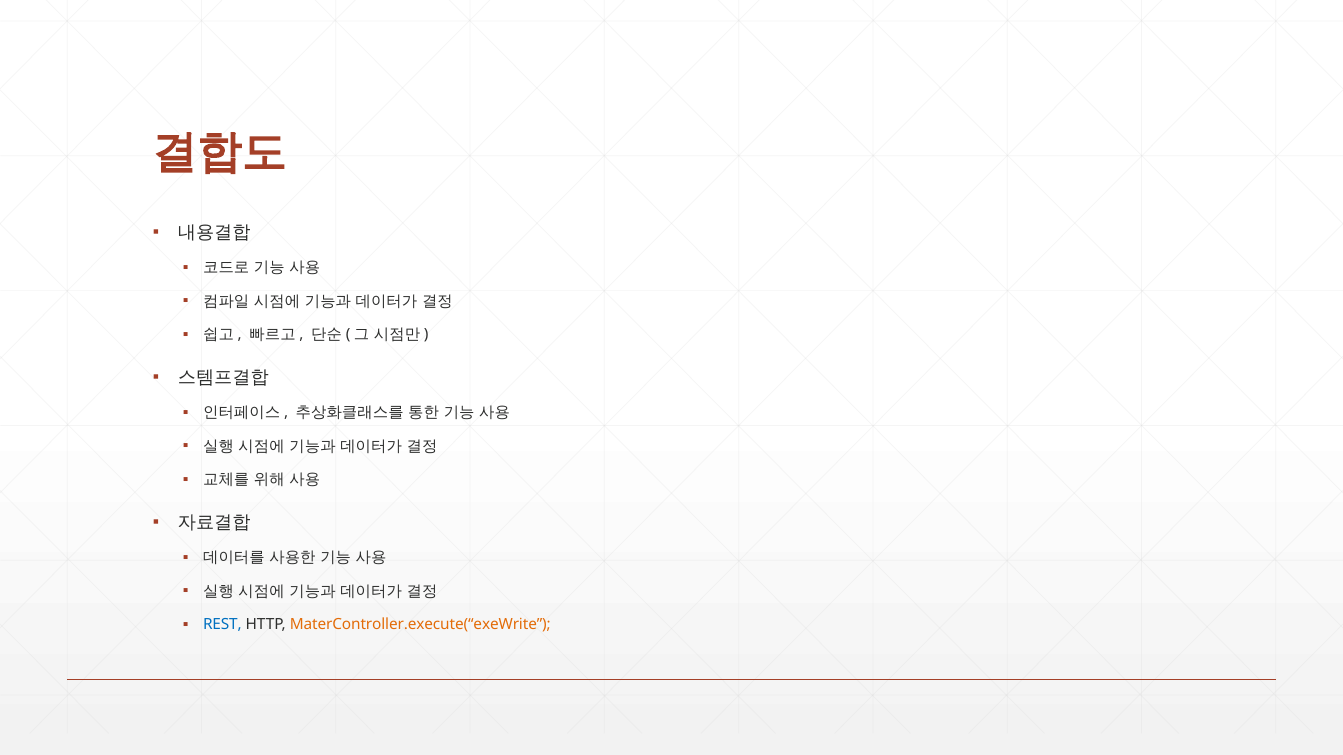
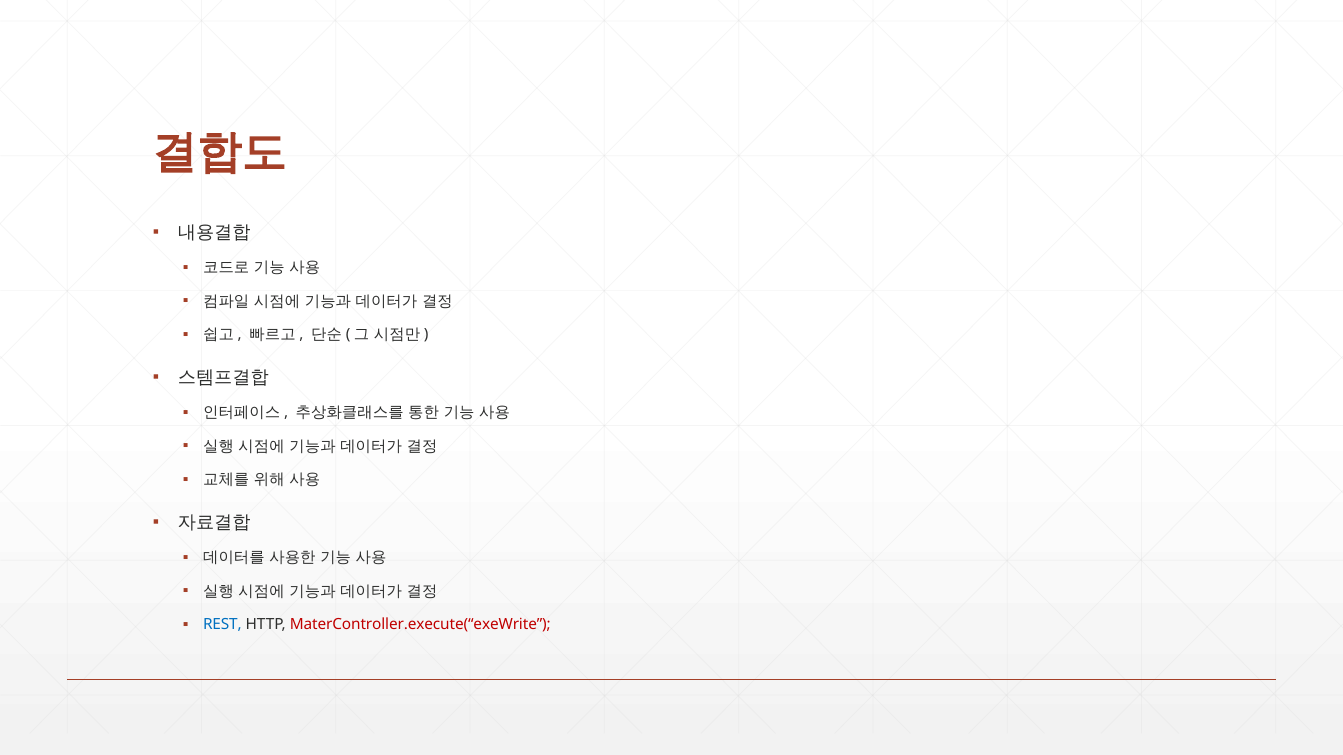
MaterController.execute(“exeWrite colour: orange -> red (420, 625)
